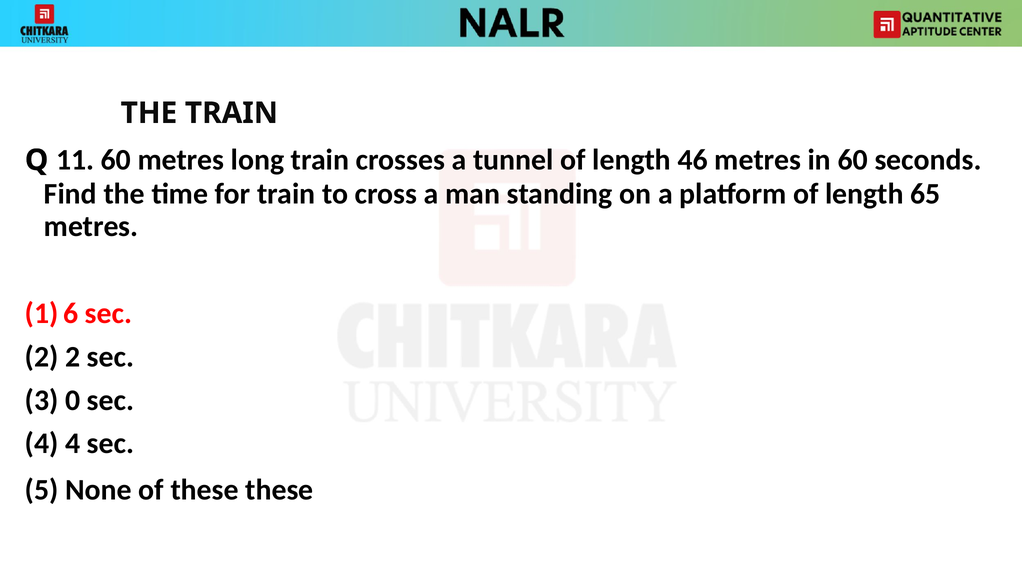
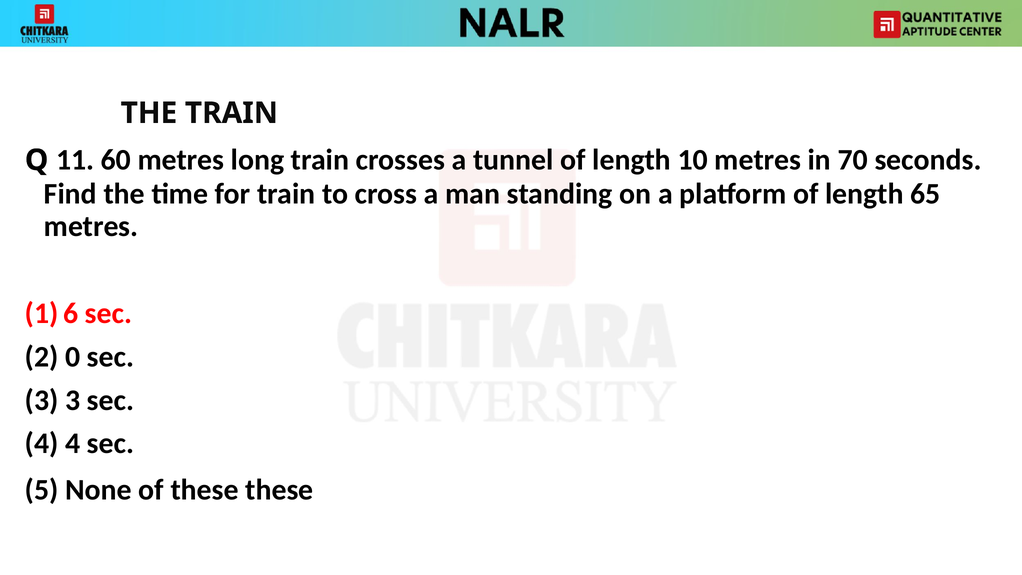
46: 46 -> 10 (693, 160)
in 60: 60 -> 70 (853, 160)
2 2: 2 -> 0 (73, 357)
3 0: 0 -> 3 (73, 400)
